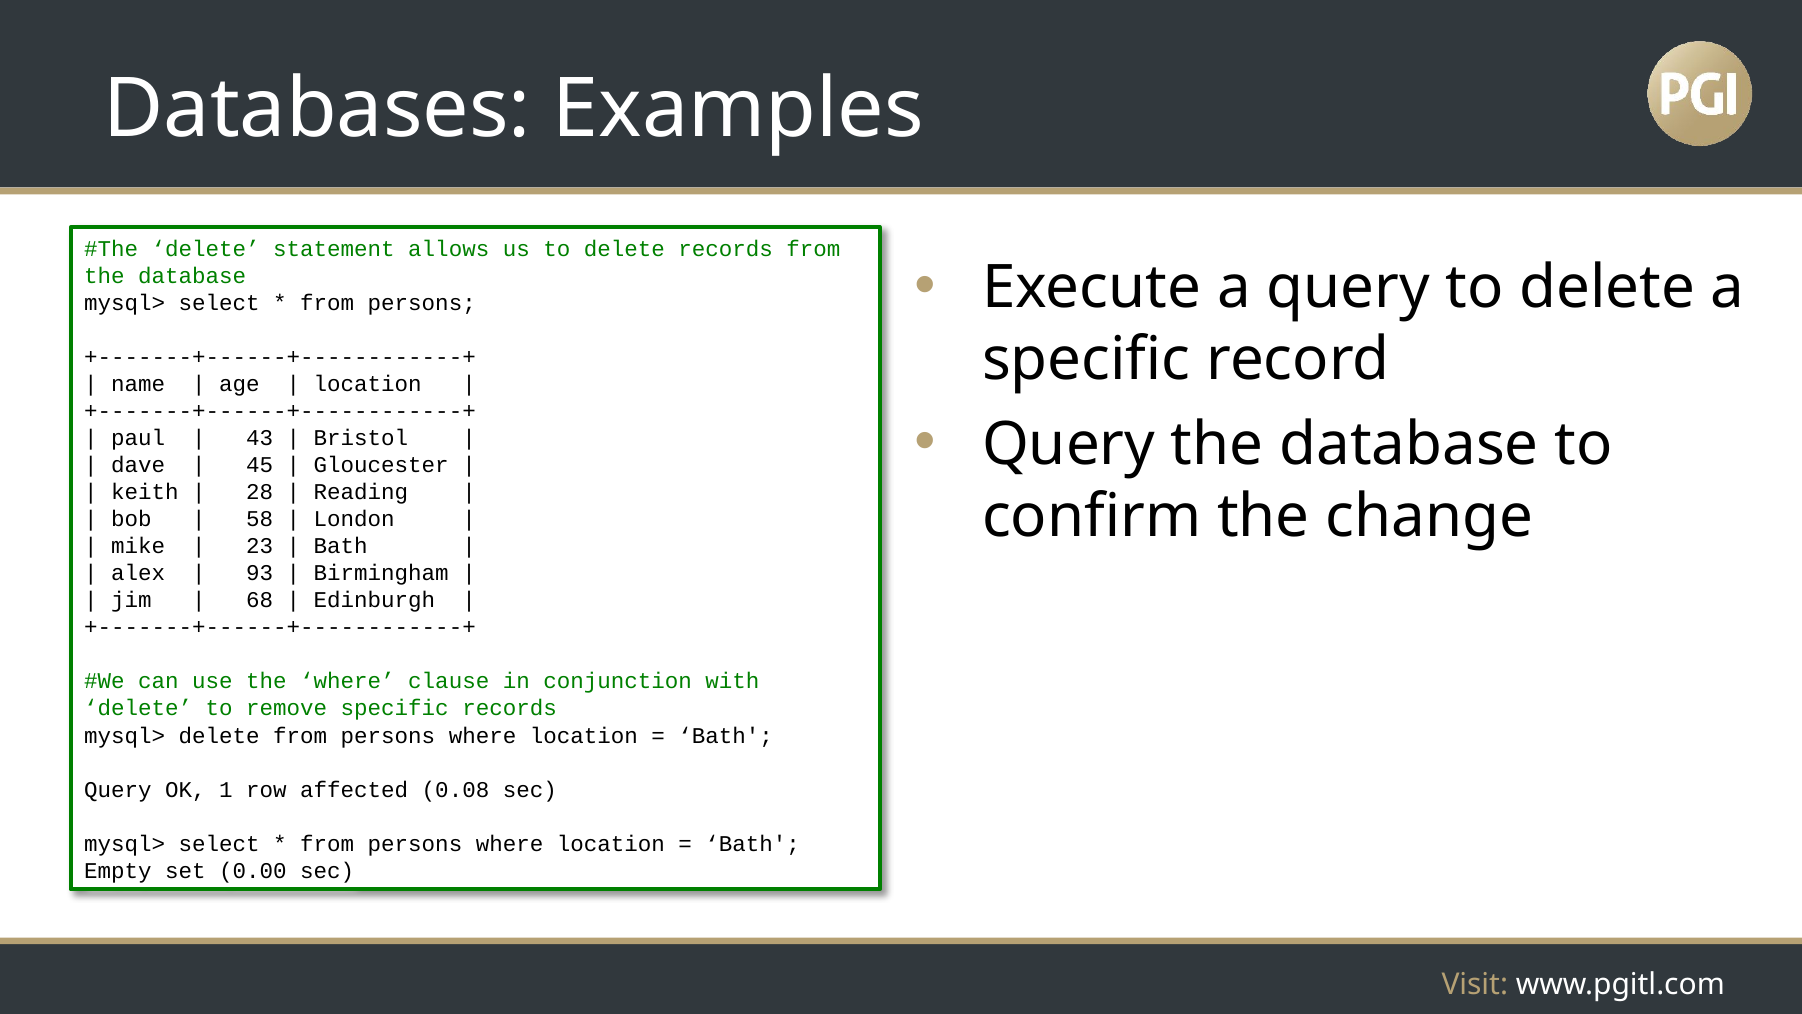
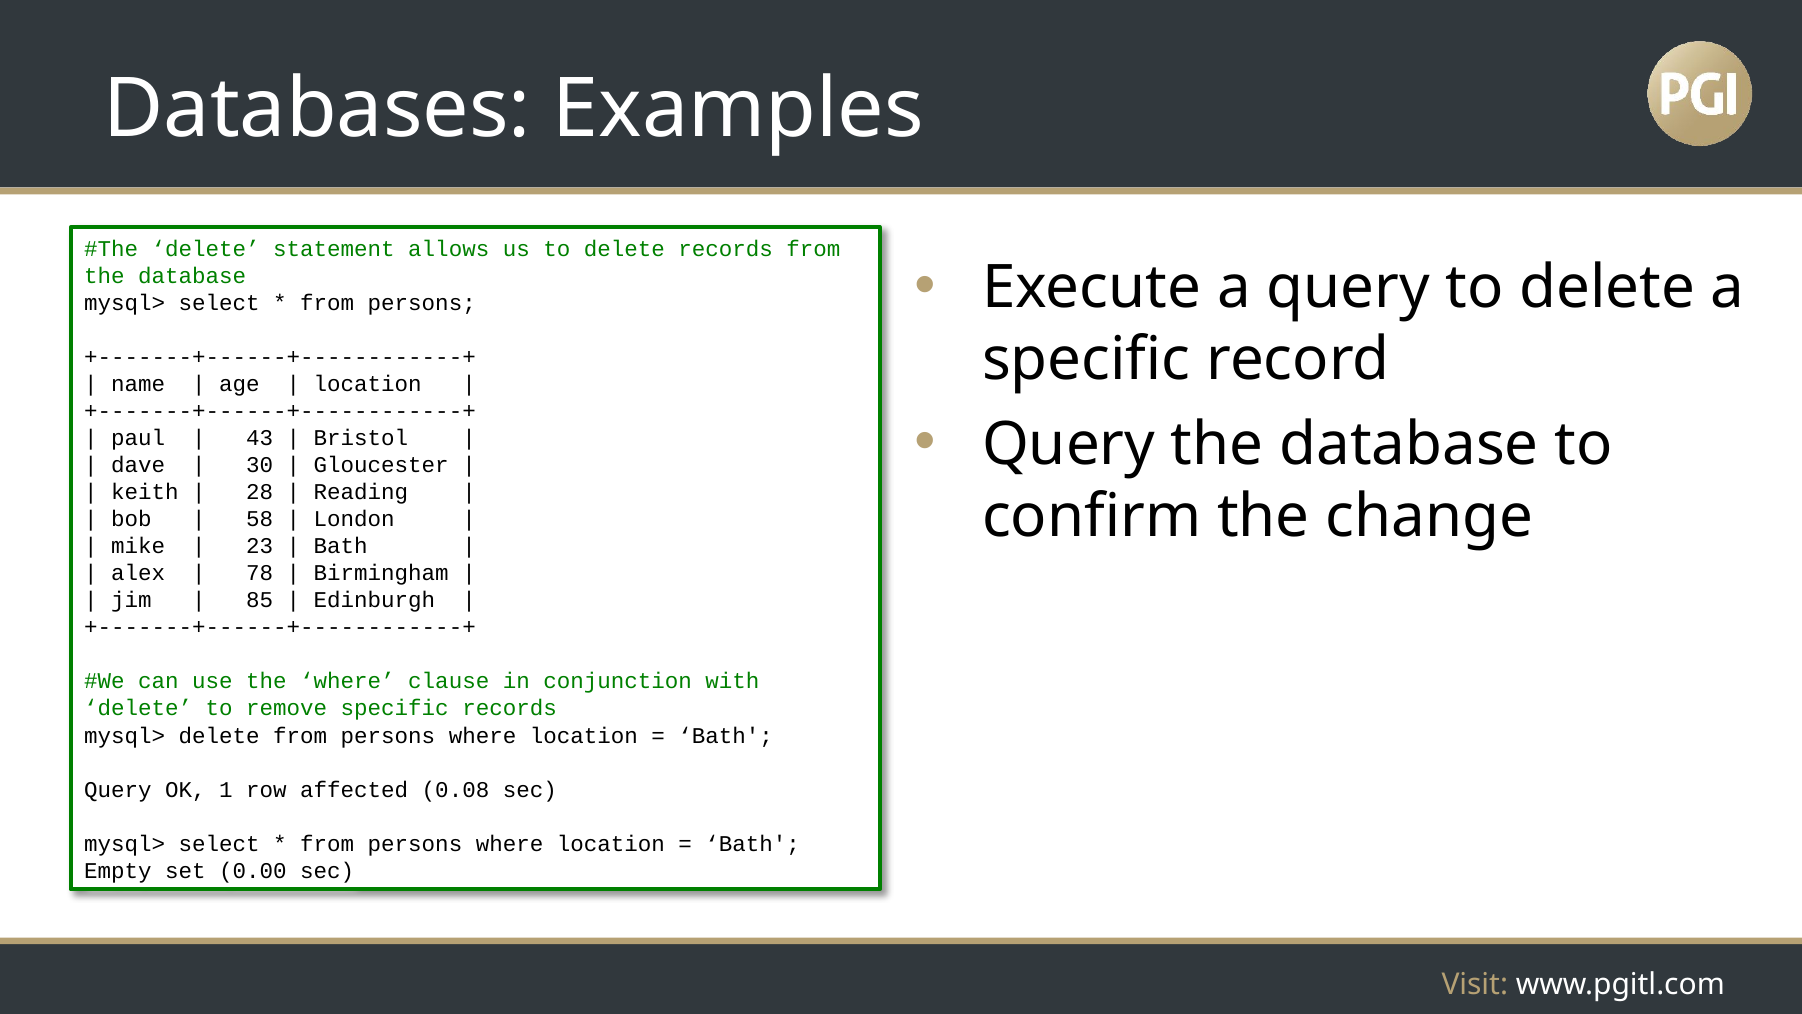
45: 45 -> 30 (260, 465)
93: 93 -> 78 (260, 573)
68: 68 -> 85 (260, 600)
